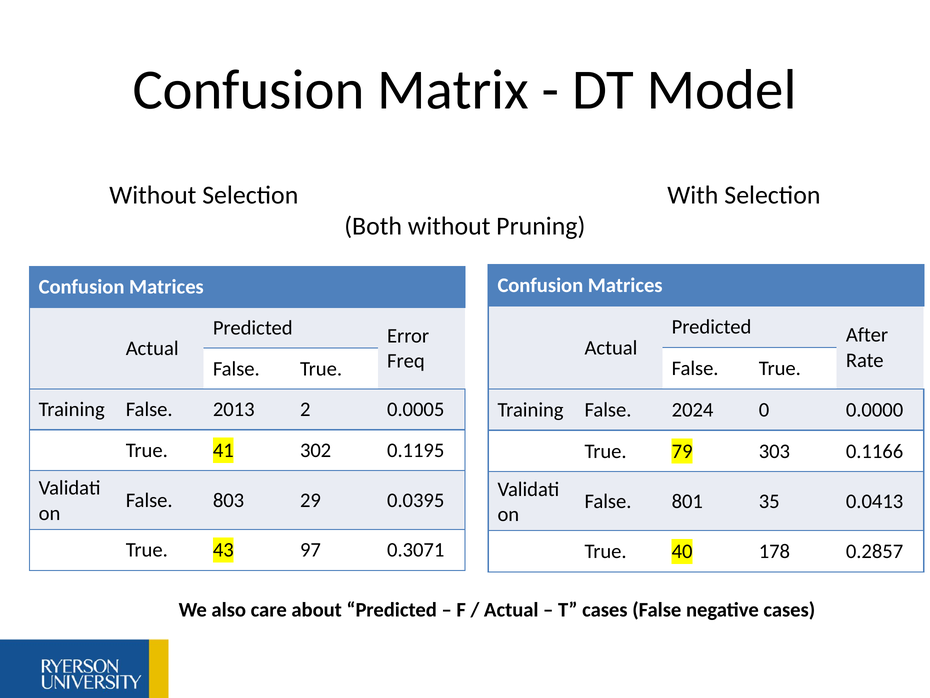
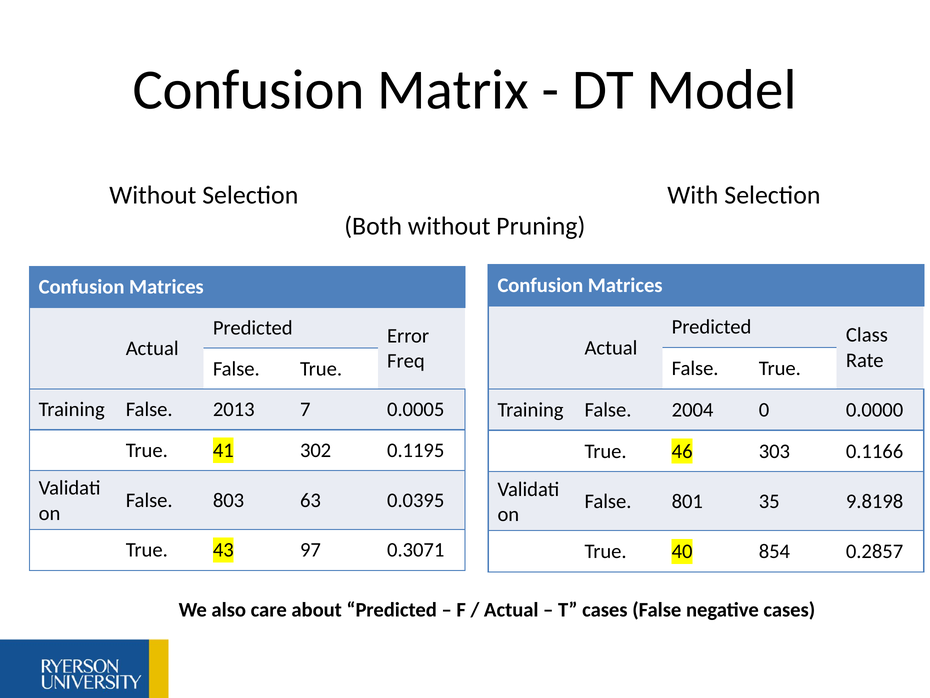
After: After -> Class (867, 335)
2: 2 -> 7 (305, 409)
2024: 2024 -> 2004 (693, 410)
79: 79 -> 46 (682, 451)
29: 29 -> 63 (310, 500)
0.0413: 0.0413 -> 9.8198 (875, 501)
178: 178 -> 854 (774, 551)
